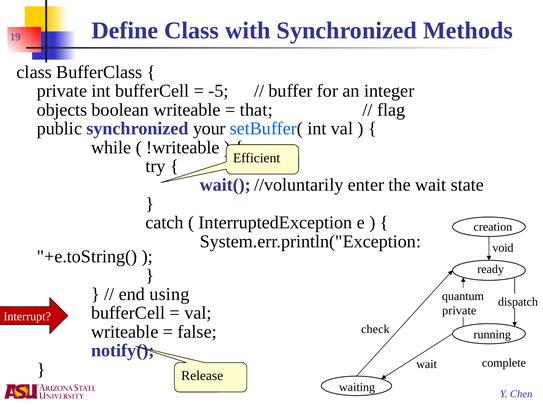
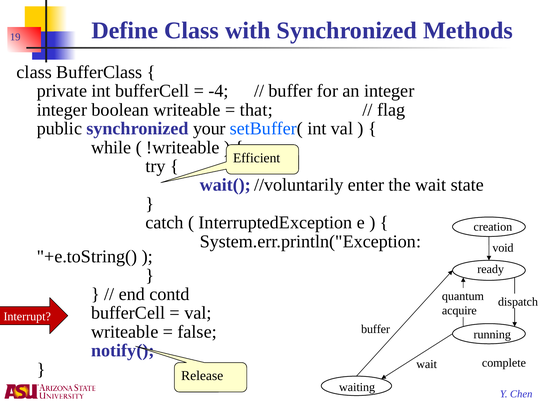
-5: -5 -> -4 (218, 91)
objects: objects -> integer (62, 110)
using: using -> contd (170, 294)
private: private -> acquire (459, 311)
check: check -> buffer (376, 329)
